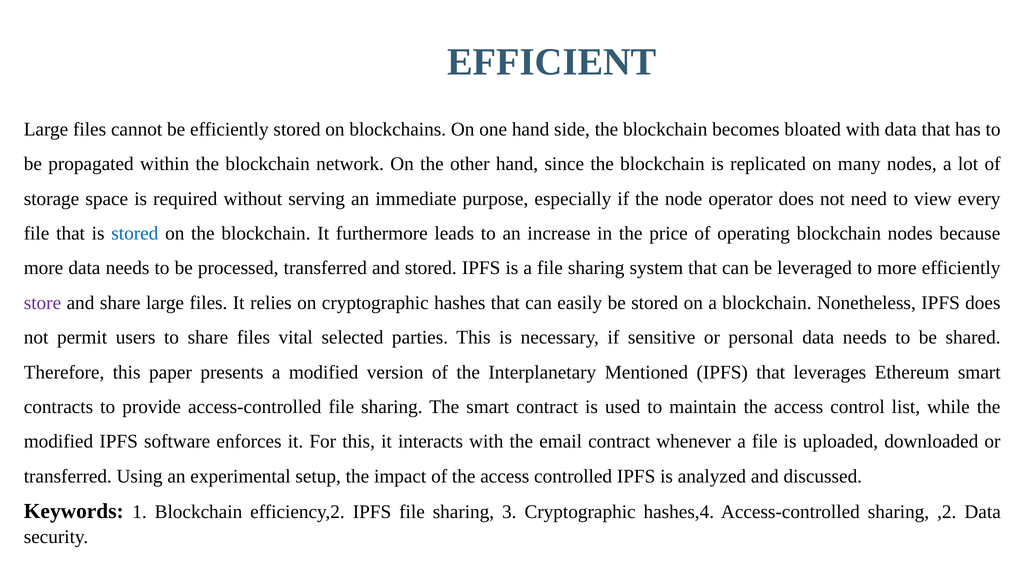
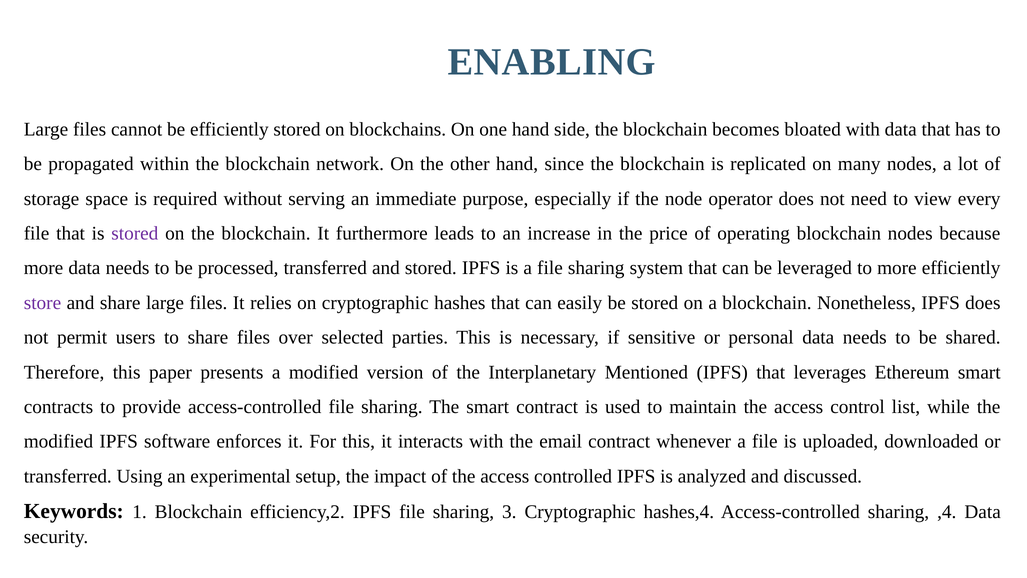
EFFICIENT: EFFICIENT -> ENABLING (552, 62)
stored colour: blue -> purple (135, 233)
vital: vital -> over (296, 337)
,2: ,2 -> ,4 (947, 512)
